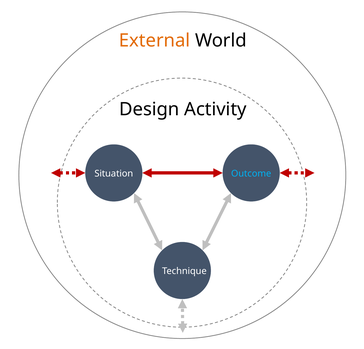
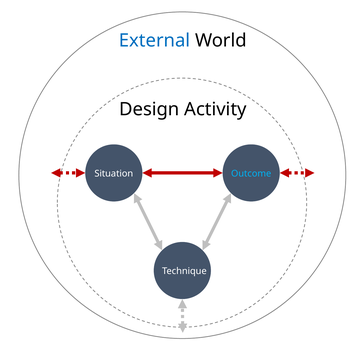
External colour: orange -> blue (155, 41)
